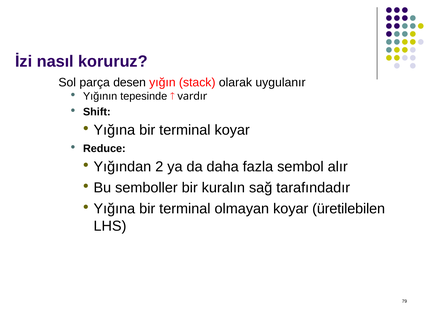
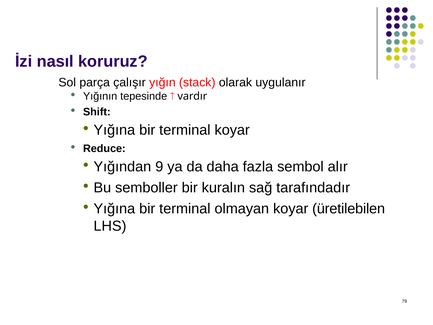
desen: desen -> çalışır (130, 82)
2: 2 -> 9 (159, 167)
